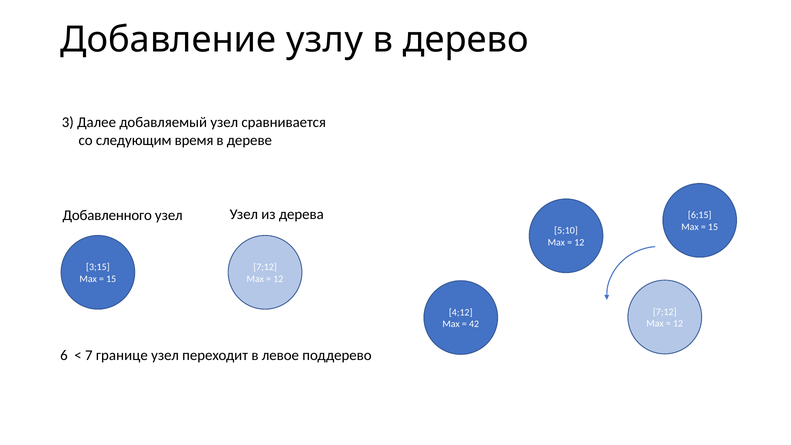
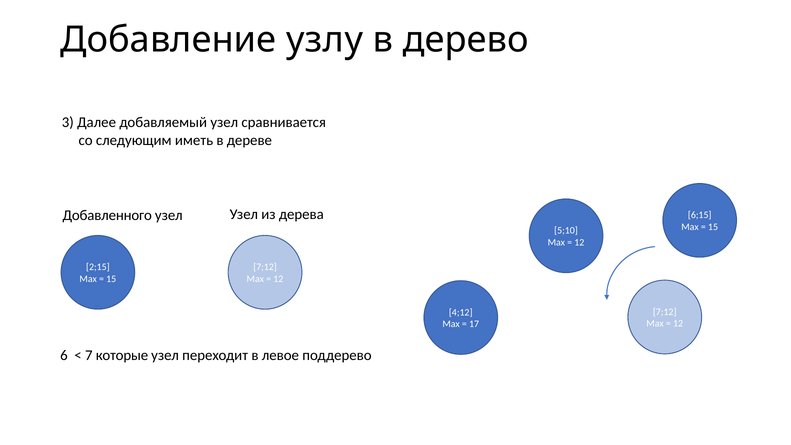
время: время -> иметь (194, 140)
3;15: 3;15 -> 2;15 (98, 267)
42: 42 -> 17 (474, 324)
границе: границе -> которые (122, 355)
